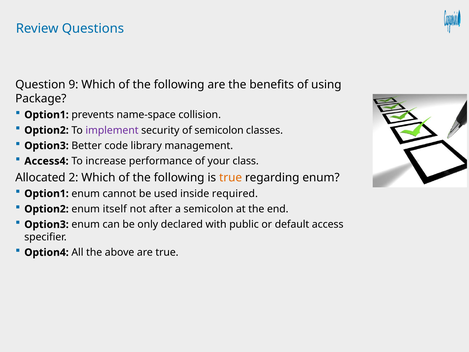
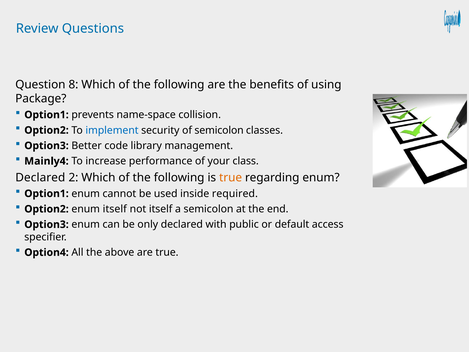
9: 9 -> 8 (73, 85)
implement colour: purple -> blue (112, 130)
Access4: Access4 -> Mainly4 (46, 161)
Allocated: Allocated -> Declared (40, 177)
not after: after -> itself (161, 209)
